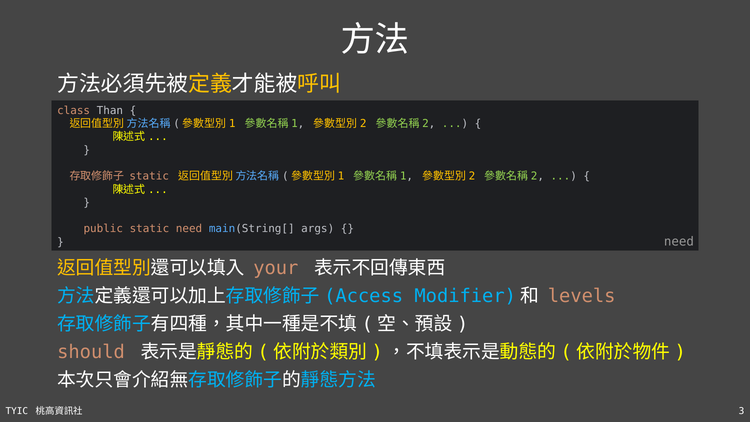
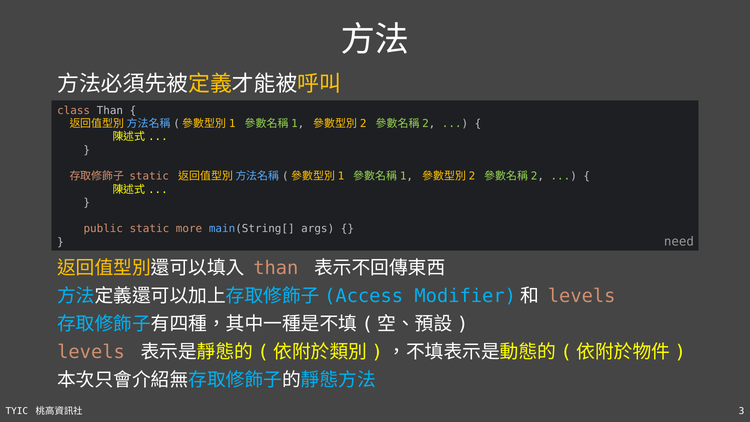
static need: need -> more (189, 229)
your: your -> than (276, 268)
should: should -> levels (91, 352)
